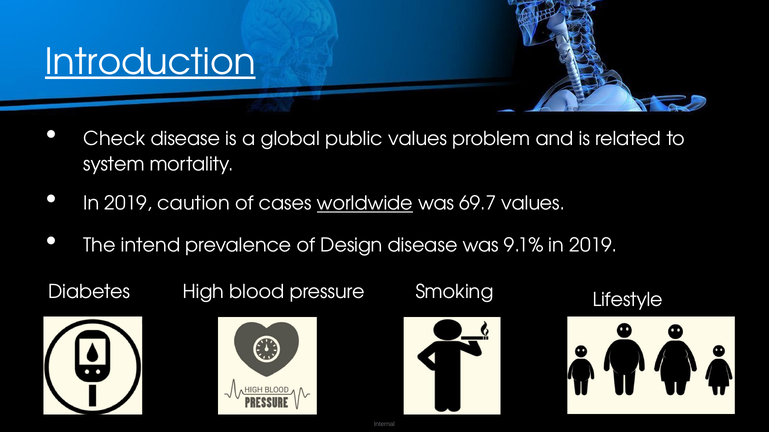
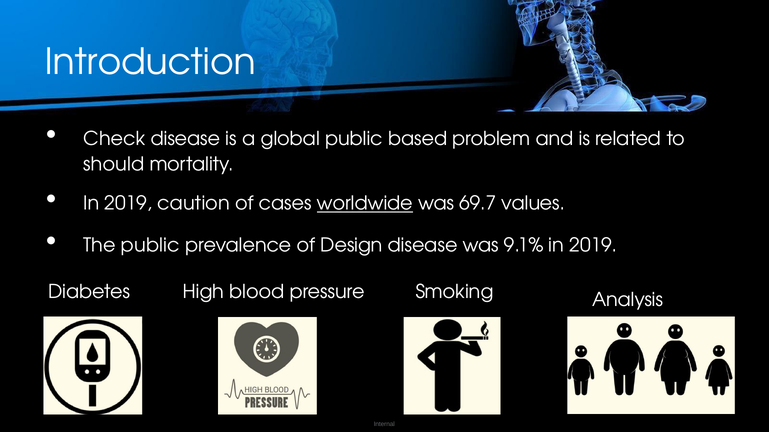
Introduction underline: present -> none (150, 62)
public values: values -> based (418, 139)
system: system -> should (114, 165)
The intend: intend -> public (150, 246)
Lifestyle: Lifestyle -> Analysis (628, 300)
